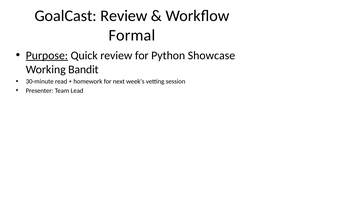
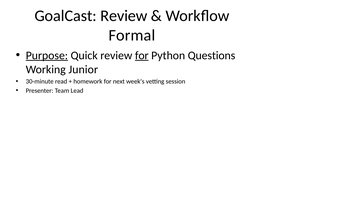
for underline: none -> present (142, 55)
Showcase: Showcase -> Questions (212, 55)
Bandit: Bandit -> Junior (83, 69)
